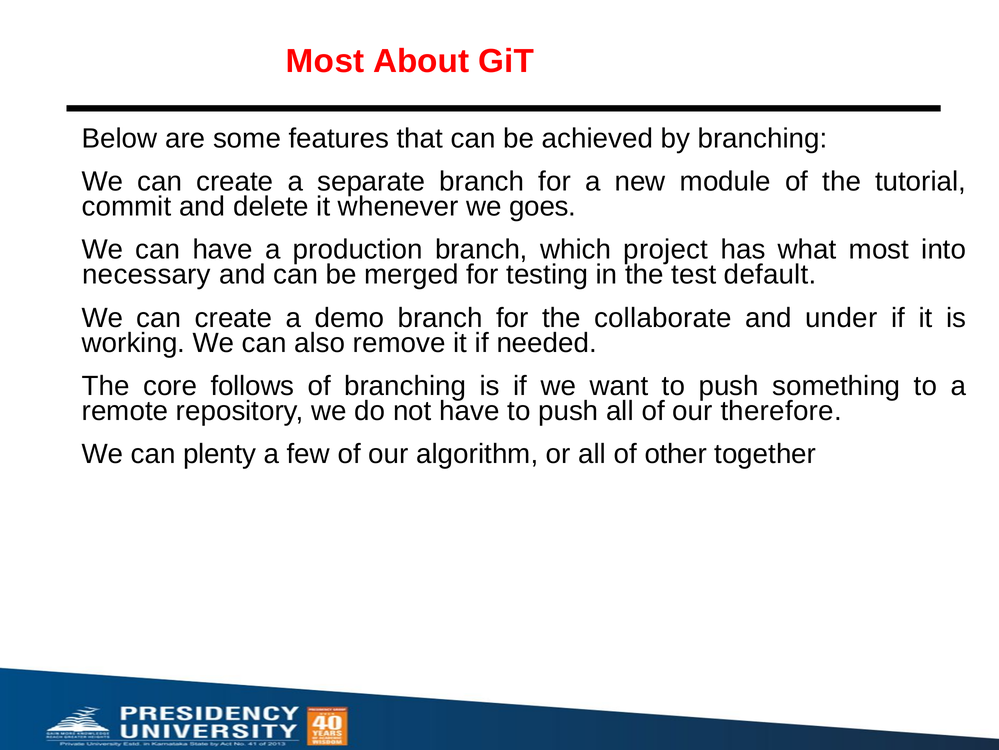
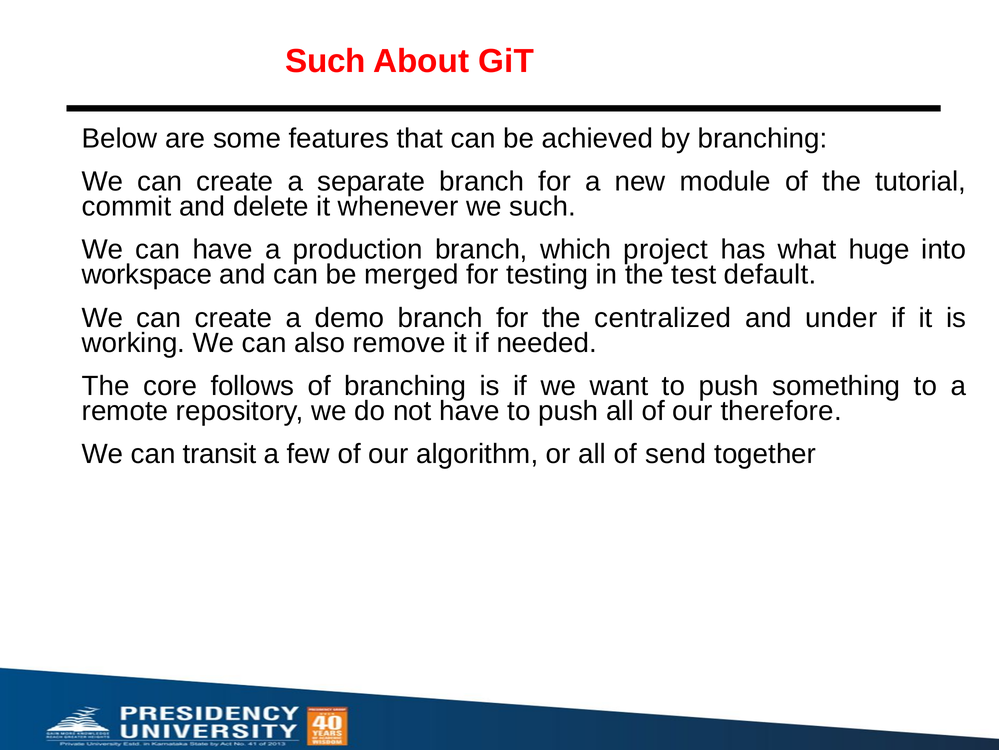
Most: Most -> Such (326, 61)
we goes: goes -> such (543, 206)
what most: most -> huge (879, 250)
necessary: necessary -> workspace (147, 274)
collaborate: collaborate -> centralized (663, 318)
plenty: plenty -> transit (220, 454)
other: other -> send (676, 454)
